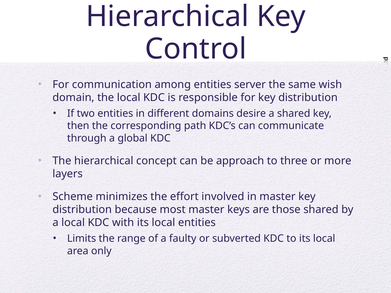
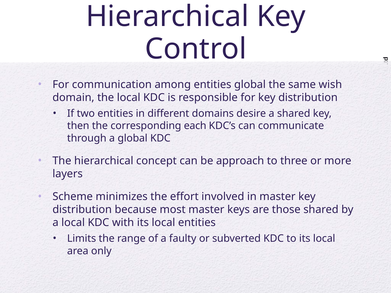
entities server: server -> global (250, 85)
path: path -> each (195, 126)
